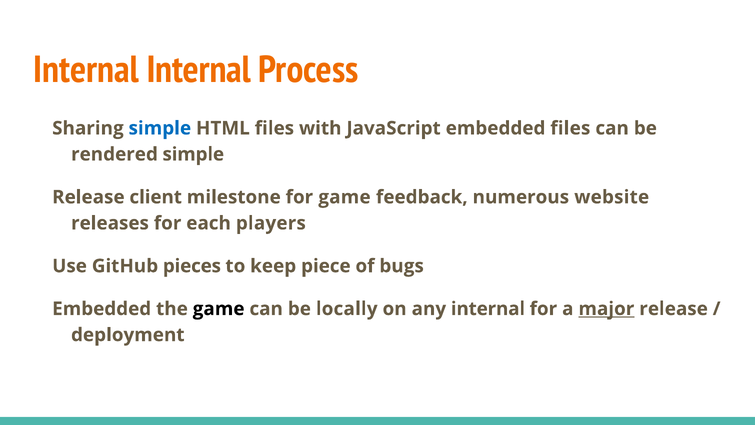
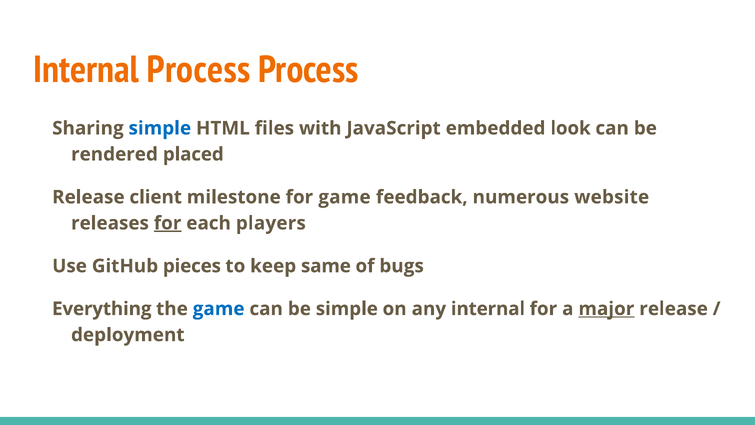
Internal Internal: Internal -> Process (198, 70)
embedded files: files -> look (570, 128)
rendered simple: simple -> placed (193, 154)
for underline: none -> present (168, 223)
piece: piece -> same (326, 266)
Embedded: Embedded -> Everything (102, 309)
game colour: black -> blue (219, 309)
be locally: locally -> simple (347, 309)
